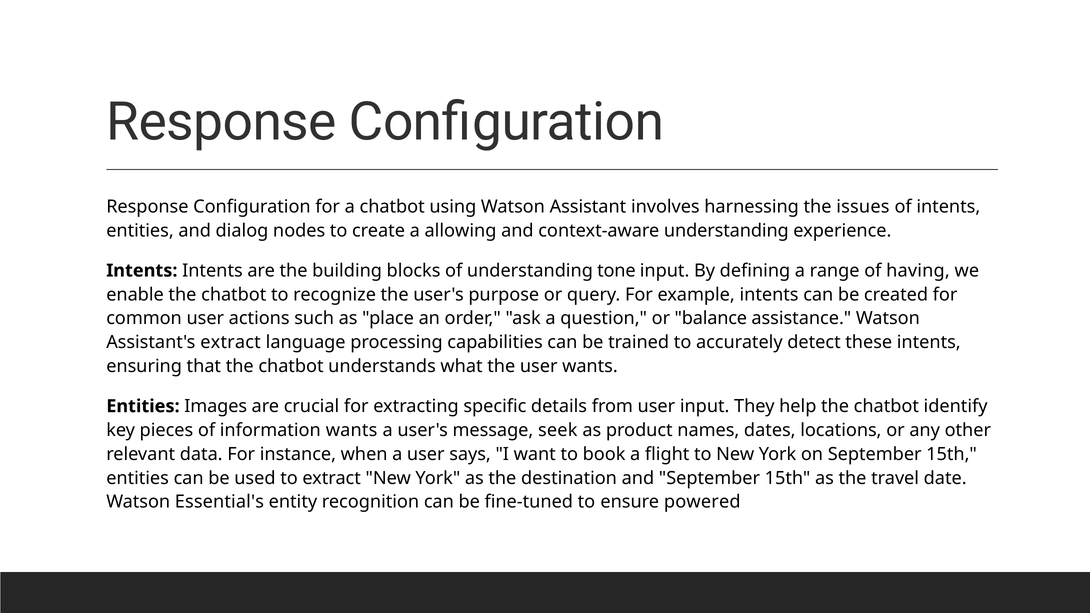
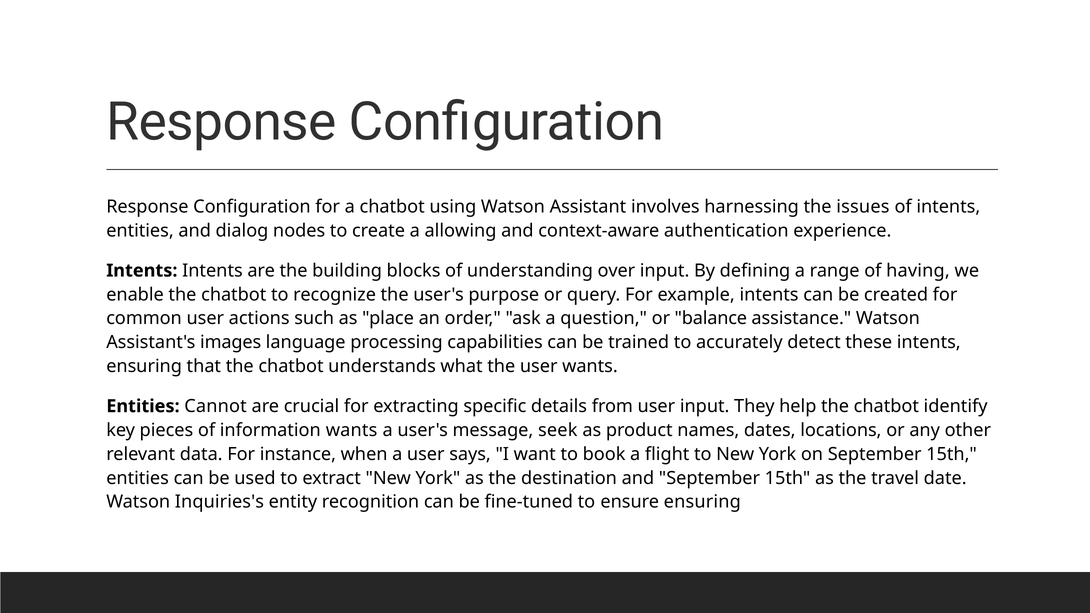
context-aware understanding: understanding -> authentication (726, 231)
tone: tone -> over (616, 271)
Assistant's extract: extract -> images (231, 343)
Images: Images -> Cannot (216, 406)
Essential's: Essential's -> Inquiries's (219, 502)
ensure powered: powered -> ensuring (702, 502)
